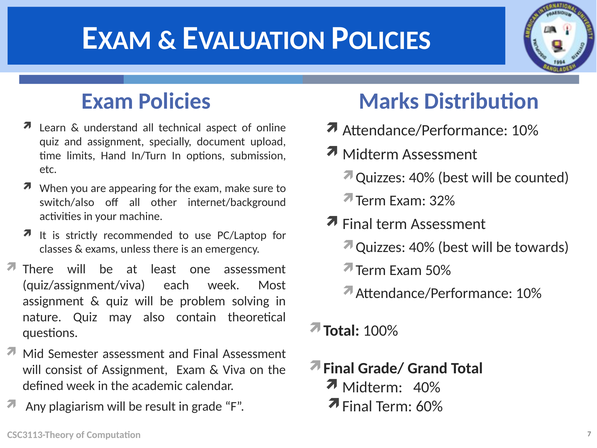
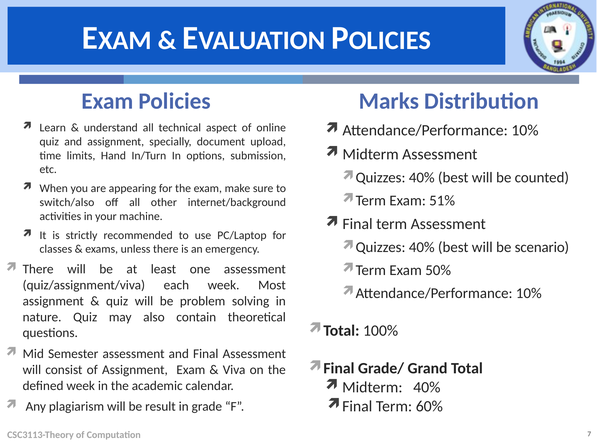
32%: 32% -> 51% (442, 200)
towards: towards -> scenario (542, 247)
